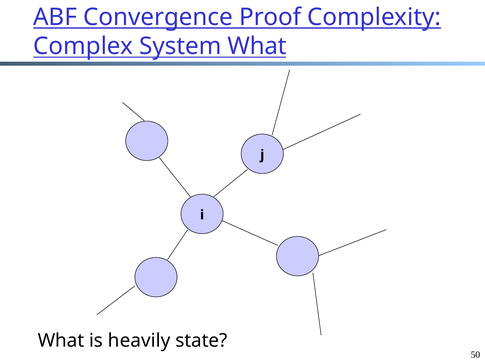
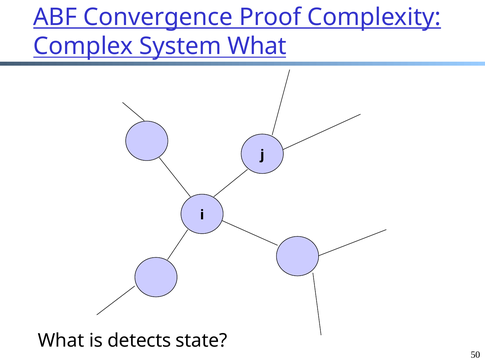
heavily: heavily -> detects (139, 340)
